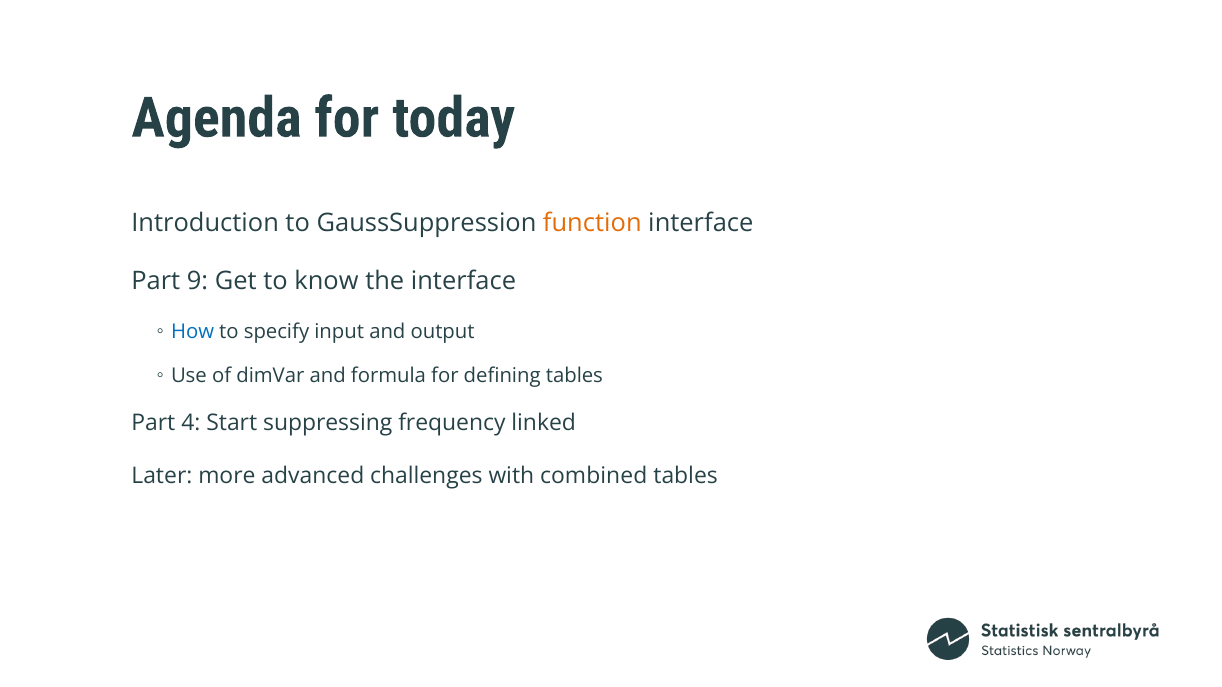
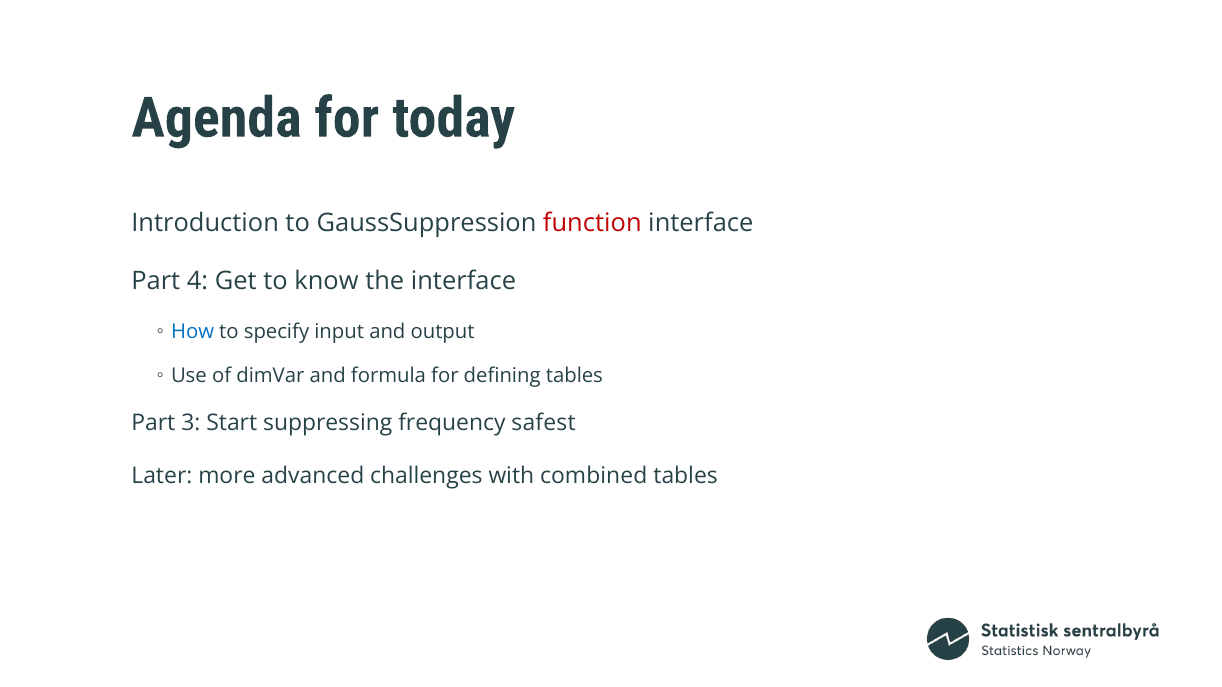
function colour: orange -> red (592, 224)
9: 9 -> 4 (198, 281)
4: 4 -> 3 (191, 423)
linked: linked -> safest (544, 423)
